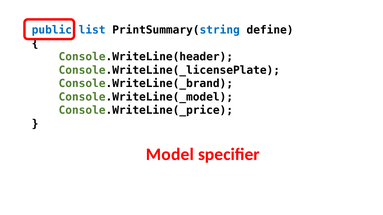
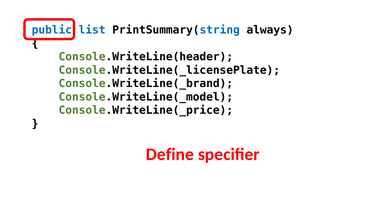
define: define -> always (270, 30)
Model: Model -> Define (170, 155)
